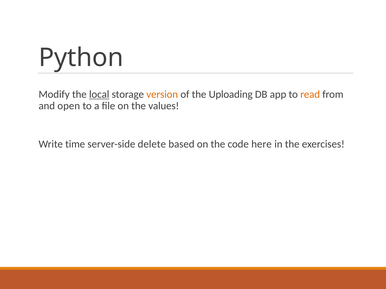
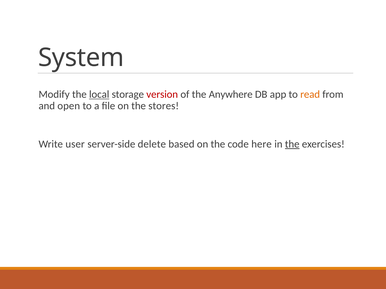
Python: Python -> System (81, 58)
version colour: orange -> red (162, 95)
Uploading: Uploading -> Anywhere (231, 95)
values: values -> stores (164, 106)
time: time -> user (75, 144)
the underline: none -> present (292, 144)
